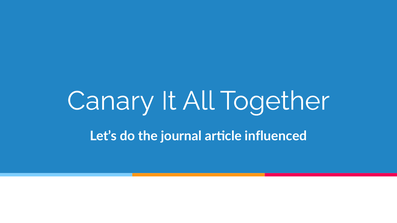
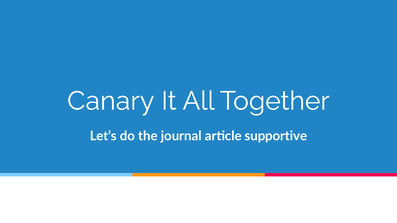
influenced: influenced -> supportive (276, 136)
